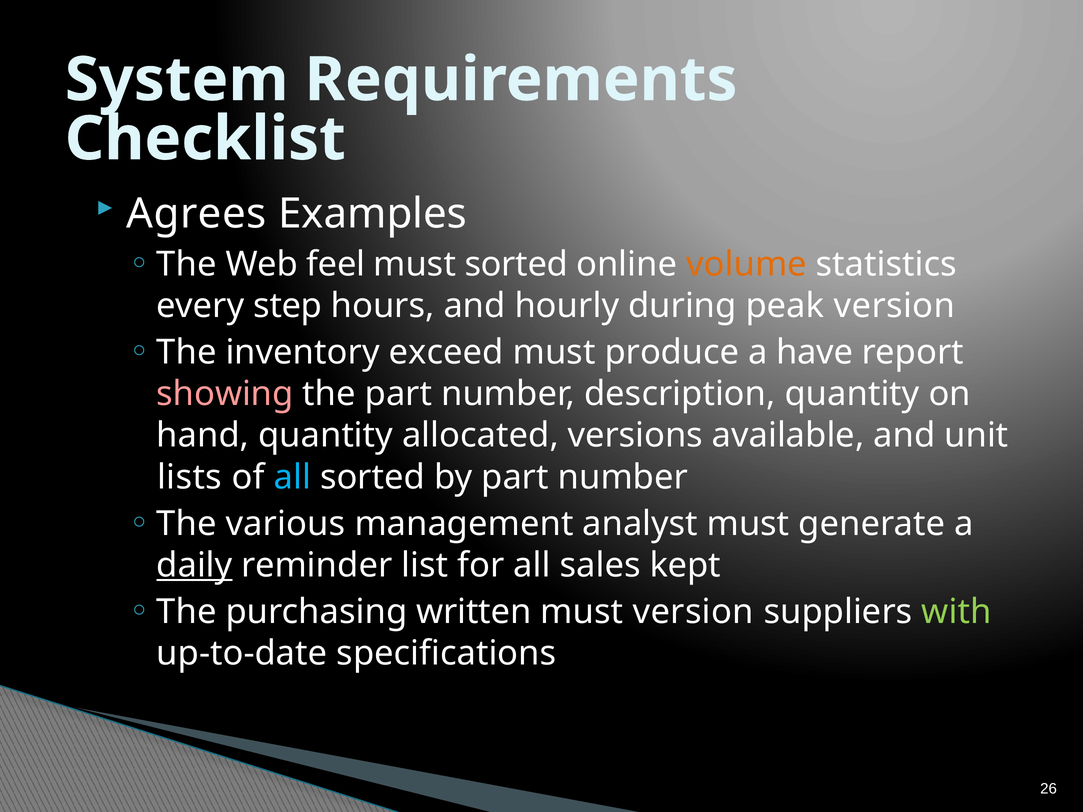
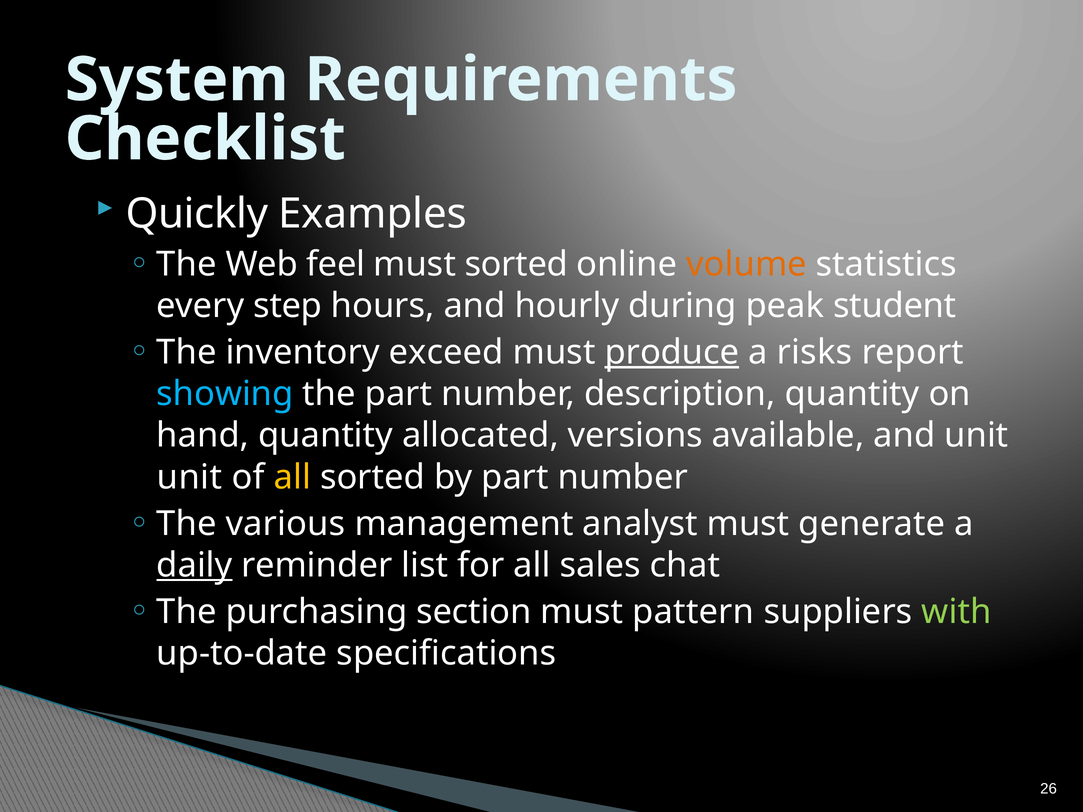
Agrees: Agrees -> Quickly (197, 214)
peak version: version -> student (895, 306)
produce underline: none -> present (672, 352)
have: have -> risks (814, 352)
showing colour: pink -> light blue (225, 394)
lists: lists -> unit (190, 477)
all colour: light blue -> yellow (292, 477)
kept: kept -> chat (685, 565)
written: written -> section (474, 612)
must version: version -> pattern (693, 612)
